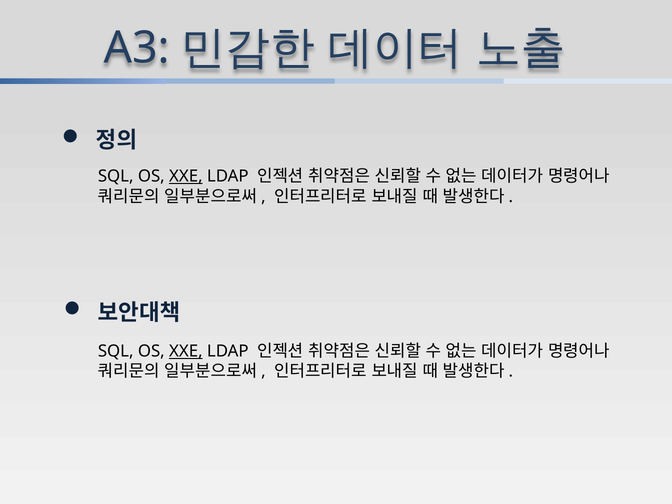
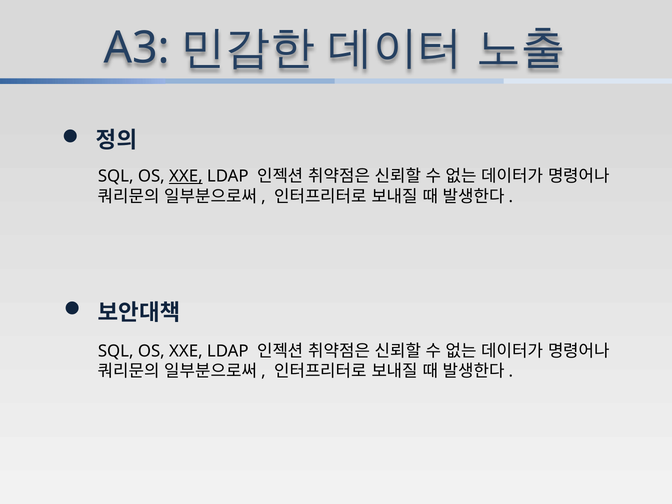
XXE underline: present -> none (186, 351)
